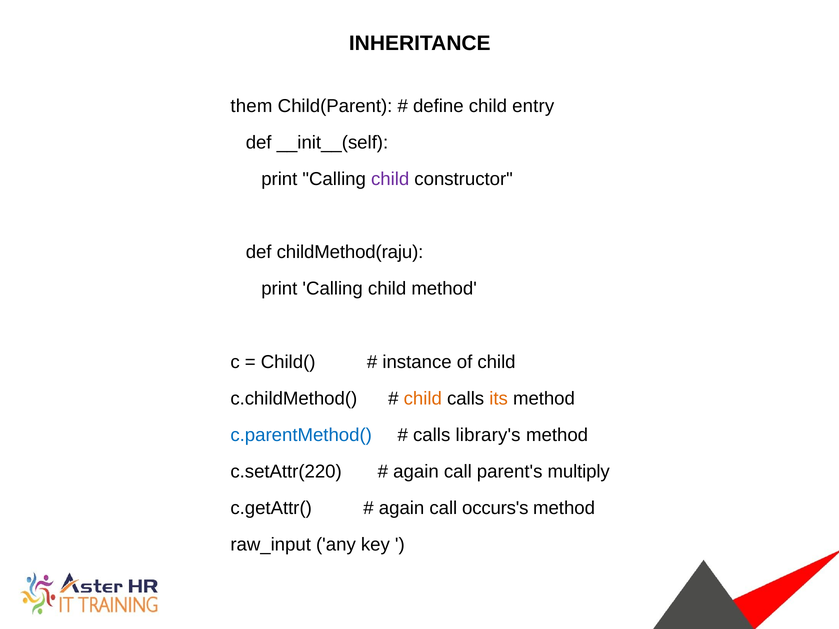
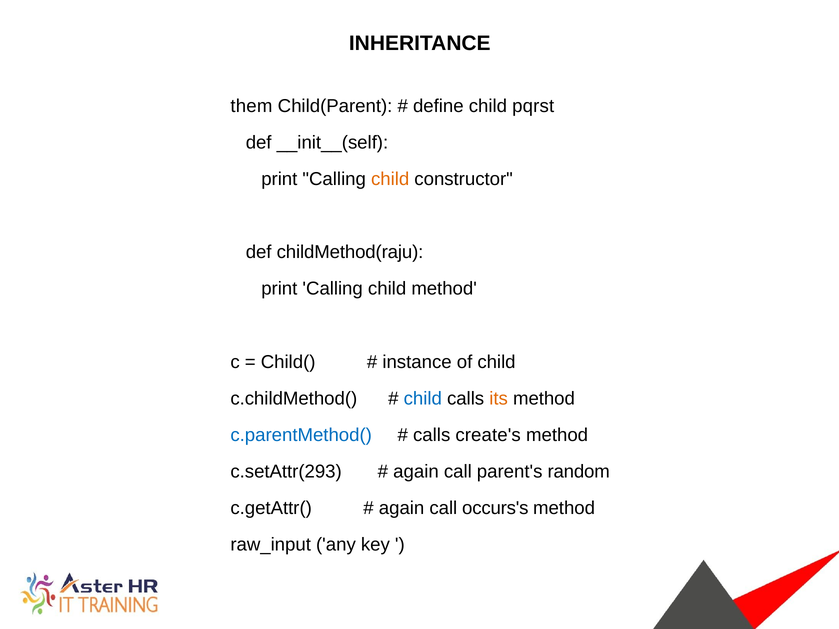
entry: entry -> pqrst (533, 106)
child colour: purple -> orange (390, 179)
child colour: orange -> blue (423, 399)
library's: library's -> create's (488, 435)
c.setAttr(220: c.setAttr(220 -> c.setAttr(293 (286, 472)
multiply: multiply -> random (579, 472)
